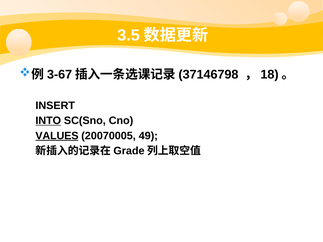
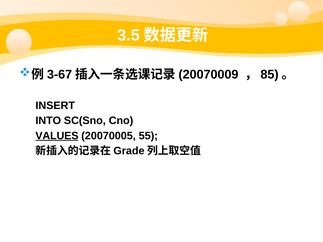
37146798: 37146798 -> 20070009 (208, 75)
18: 18 -> 85 (270, 75)
INTO underline: present -> none (48, 121)
49: 49 -> 55 (148, 136)
